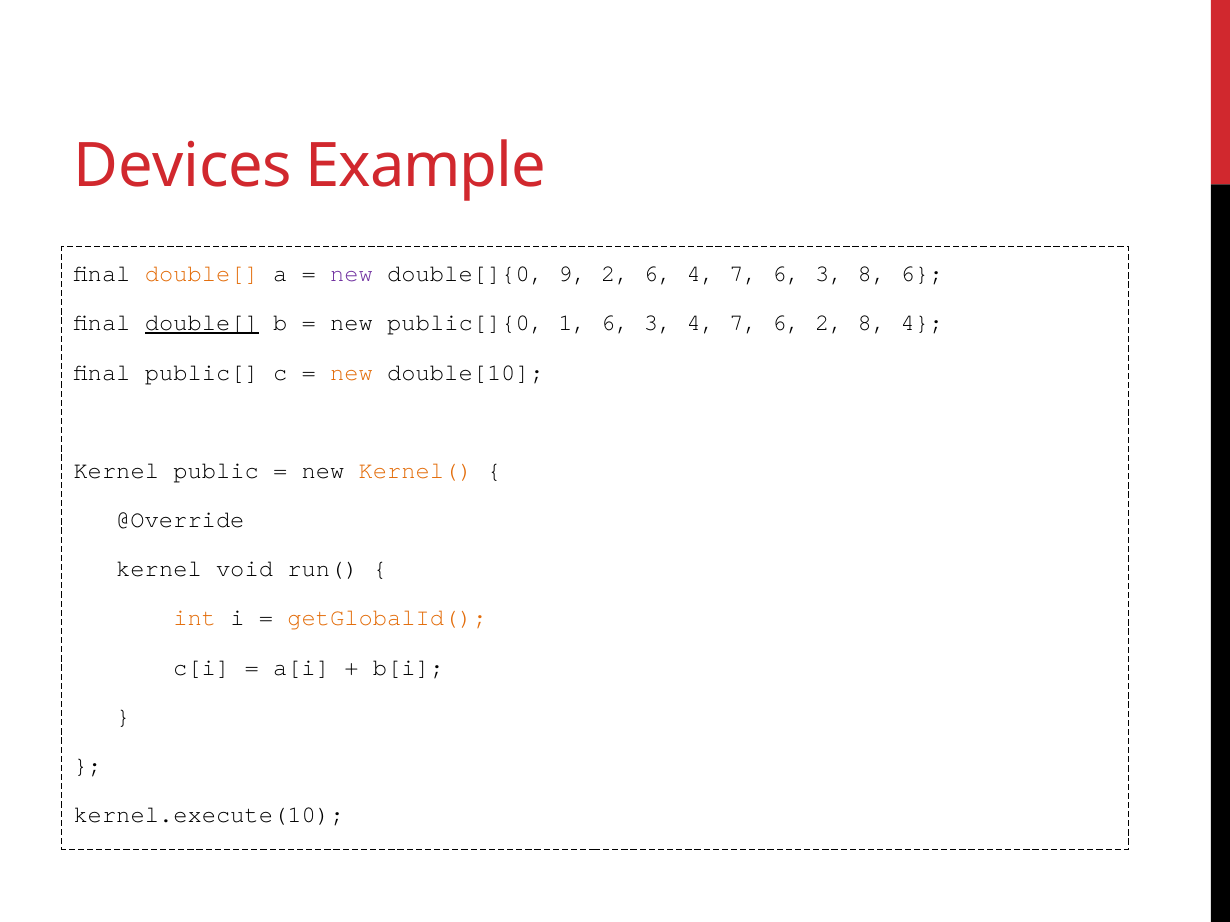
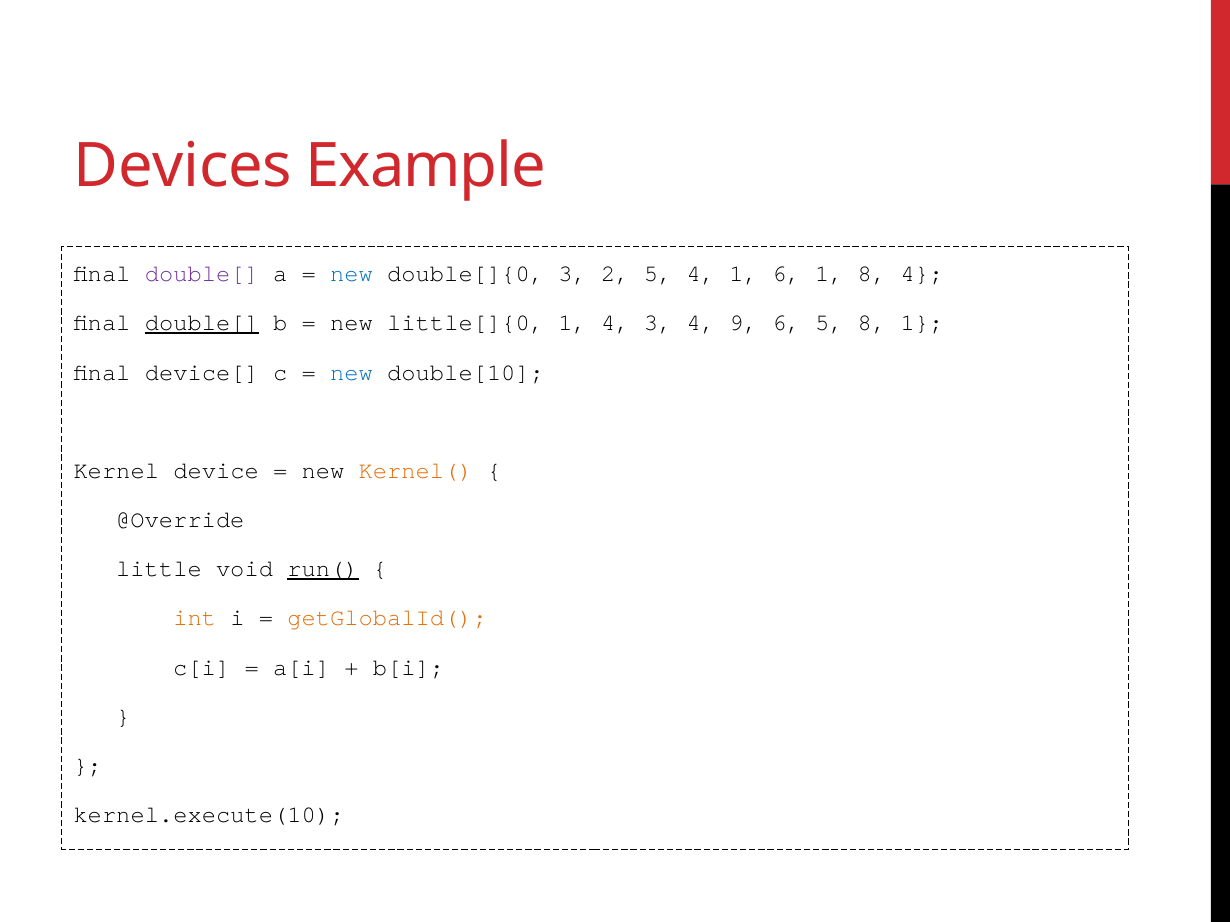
double[ colour: orange -> purple (202, 274)
new colour: purple -> blue (351, 274)
double[]{0 9: 9 -> 3 (573, 274)
2 6: 6 -> 5 (658, 274)
7: 7 -> 1 (744, 274)
3: 3 -> 1 (829, 274)
8 6: 6 -> 4 (922, 274)
public[]{0: public[]{0 -> little[]{0 (466, 323)
1 6: 6 -> 4 (615, 323)
3 4 7: 7 -> 9 (744, 323)
6 2: 2 -> 5 (829, 323)
8 4: 4 -> 1 (922, 323)
public[: public[ -> device[ (202, 372)
new colour: orange -> blue (351, 372)
public: public -> device (216, 471)
kernel: kernel -> little (159, 569)
run( underline: none -> present (323, 569)
